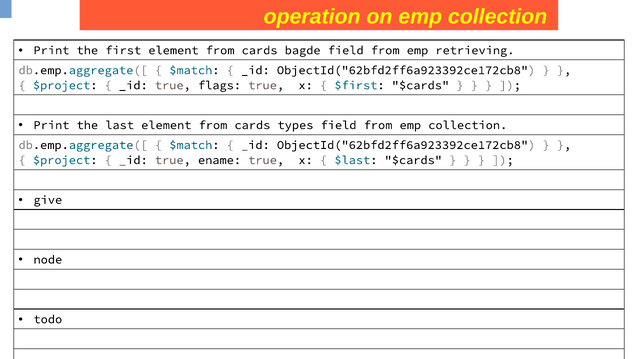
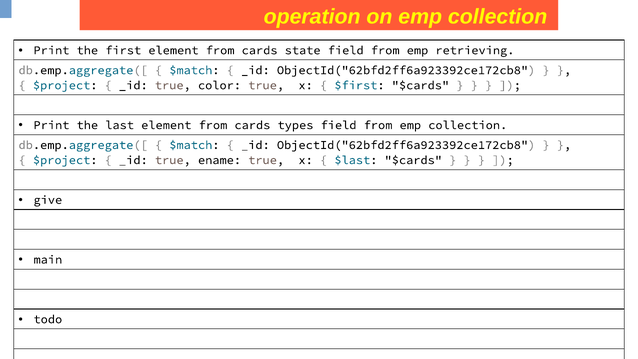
bagde: bagde -> state (303, 50)
flags: flags -> color (220, 85)
node: node -> main (48, 259)
